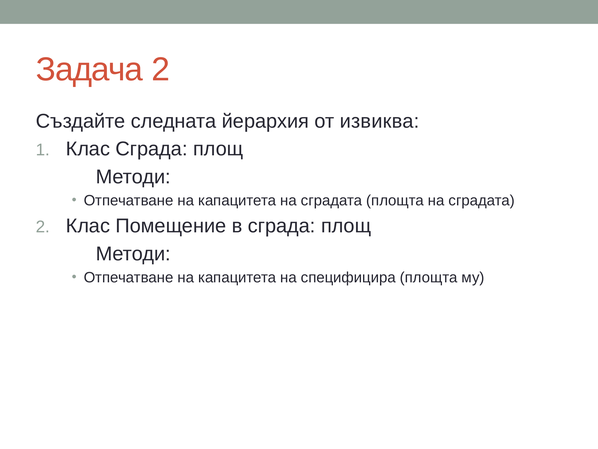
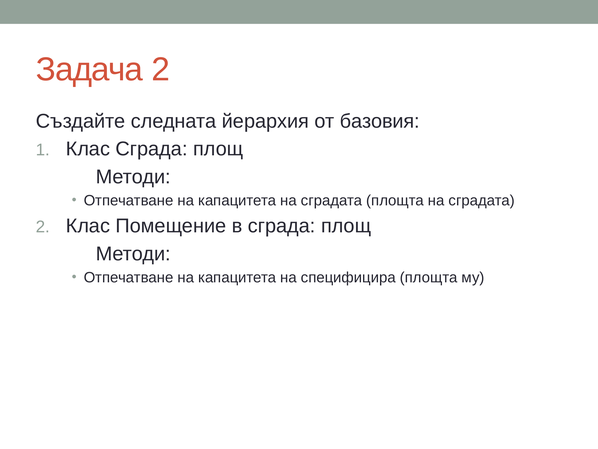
извиква: извиква -> базовия (380, 121)
